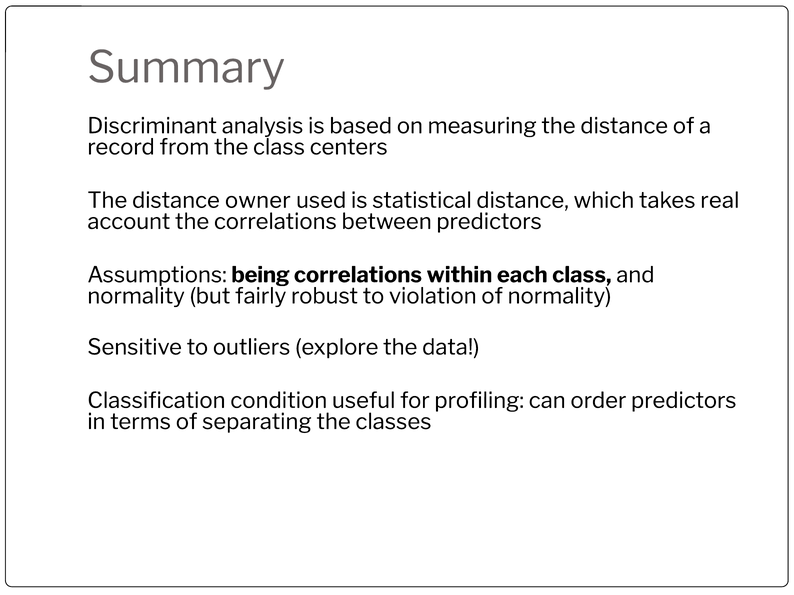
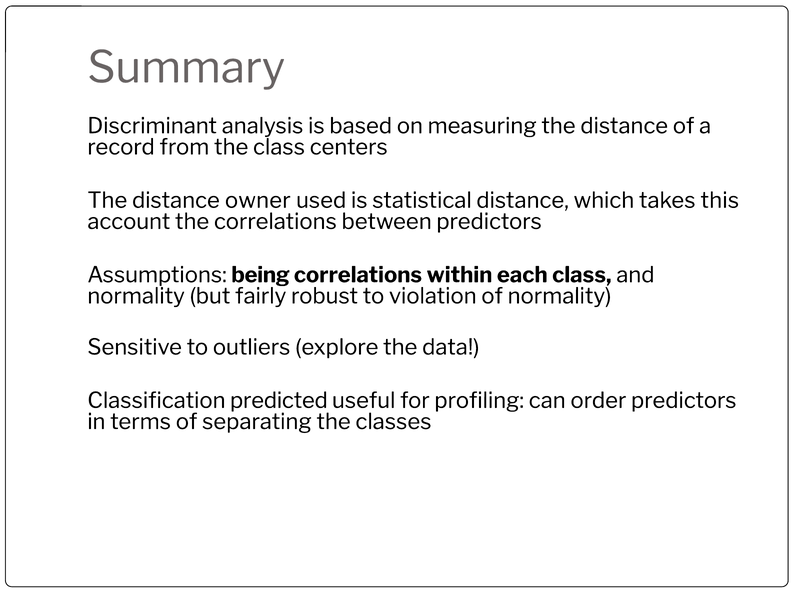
real: real -> this (720, 201)
condition: condition -> predicted (279, 401)
